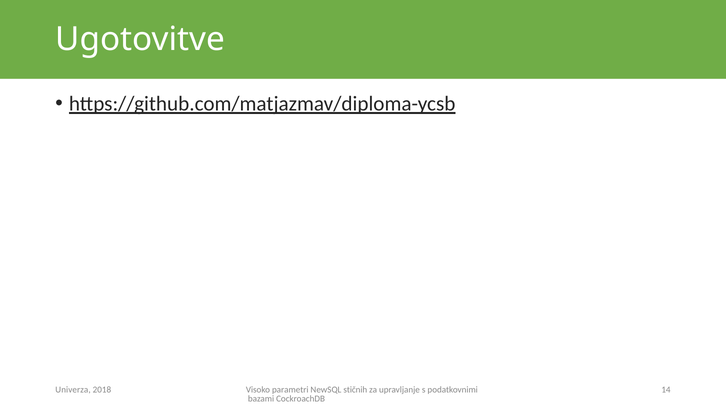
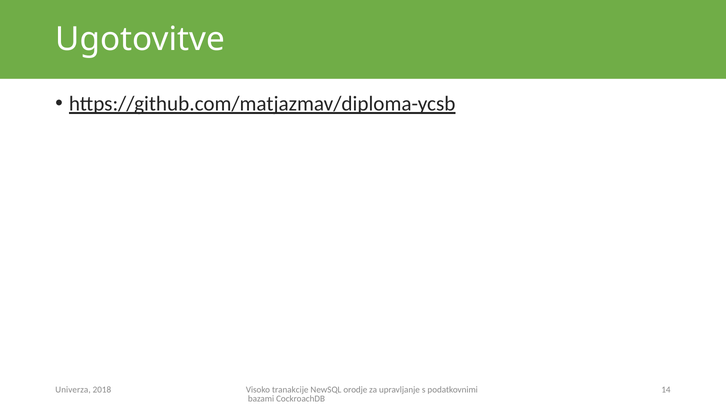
parametri: parametri -> tranakcije (290, 390)
stičnih: stičnih -> orodje (355, 390)
